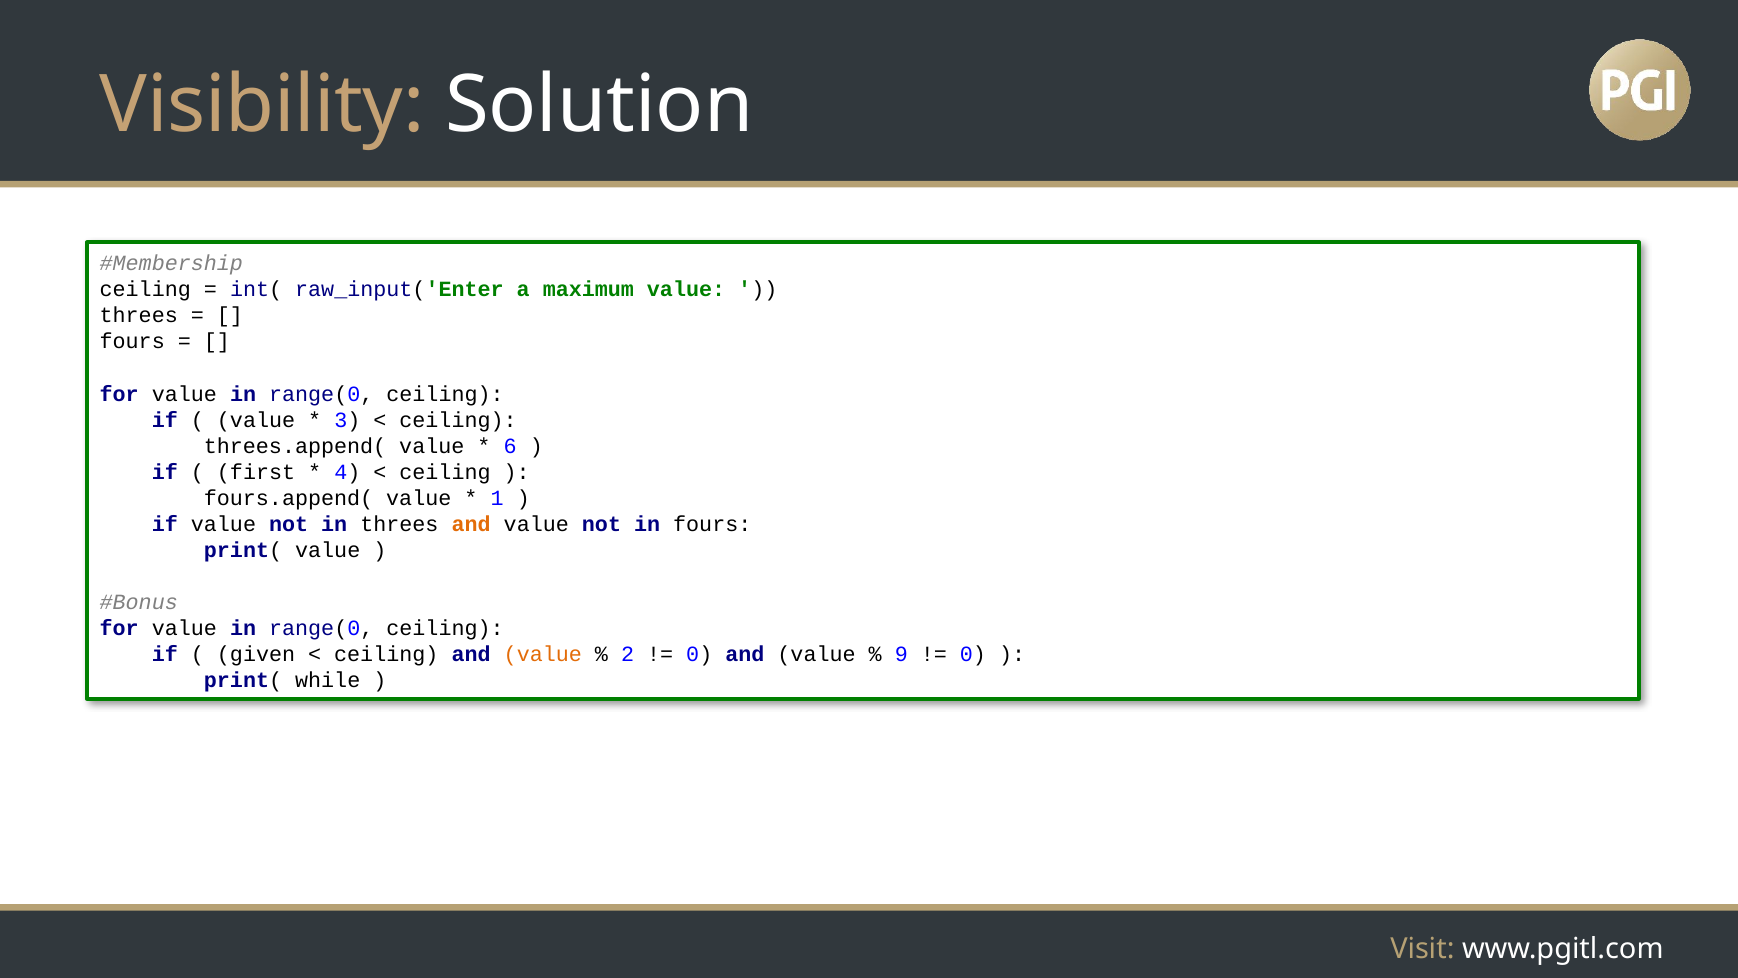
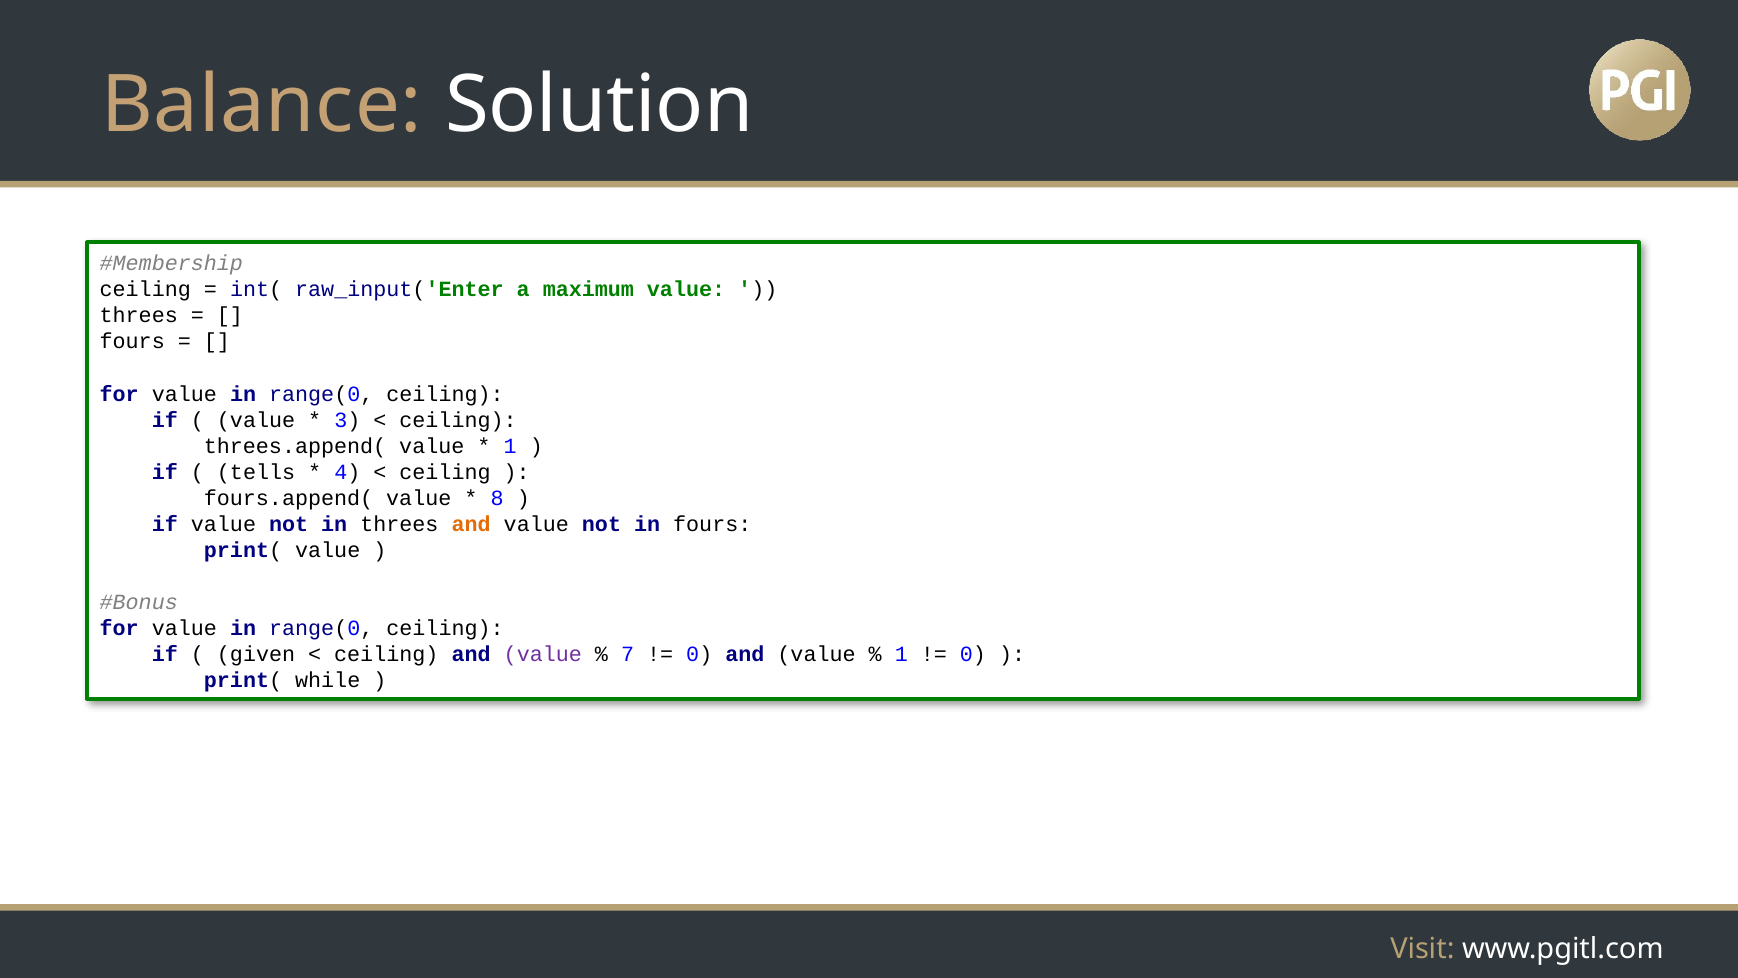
Visibility: Visibility -> Balance (262, 105)
6: 6 -> 1 (510, 446)
first: first -> tells (256, 472)
1: 1 -> 8 (497, 498)
value colour: orange -> purple (543, 654)
2: 2 -> 7 (628, 654)
9: 9 -> 1 (901, 654)
